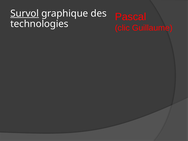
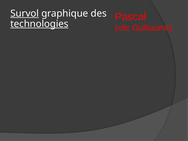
technologies underline: none -> present (39, 24)
